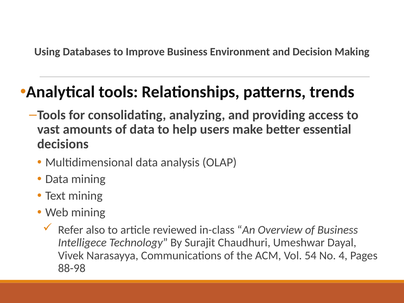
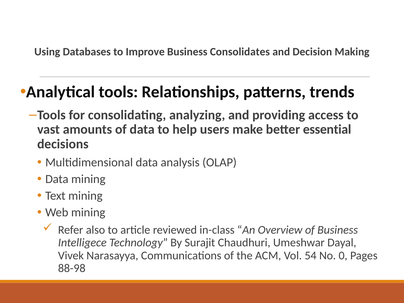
Environment: Environment -> Consolidates (240, 52)
4: 4 -> 0 (343, 255)
